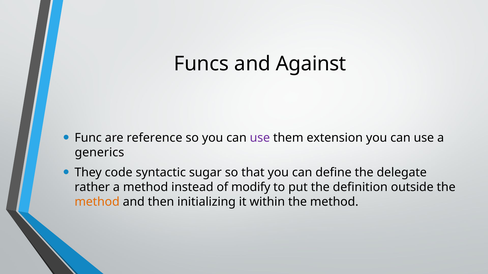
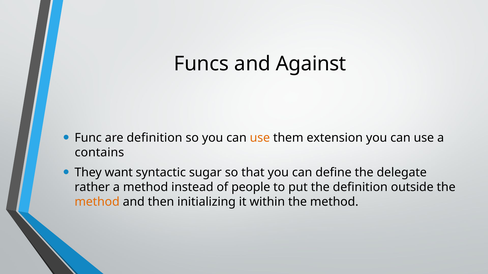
are reference: reference -> definition (154, 138)
use colour: purple -> orange (260, 138)
generics: generics -> contains (99, 153)
code: code -> want (119, 173)
modify: modify -> people (251, 188)
